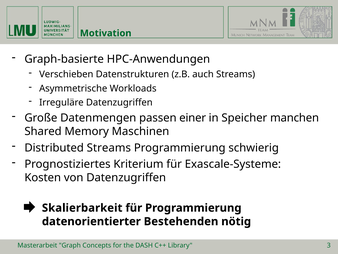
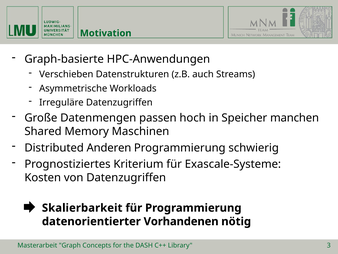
einer: einer -> hoch (193, 118)
Distributed Streams: Streams -> Anderen (109, 148)
Bestehenden: Bestehenden -> Vorhandenen (181, 221)
